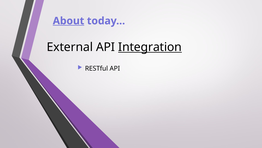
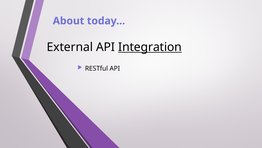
About underline: present -> none (69, 21)
